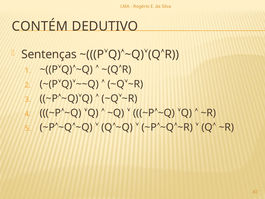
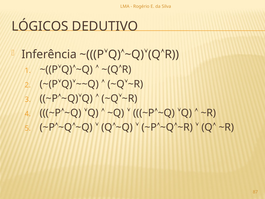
CONTÉM: CONTÉM -> LÓGICOS (40, 26)
Sentenças: Sentenças -> Inferência (49, 54)
